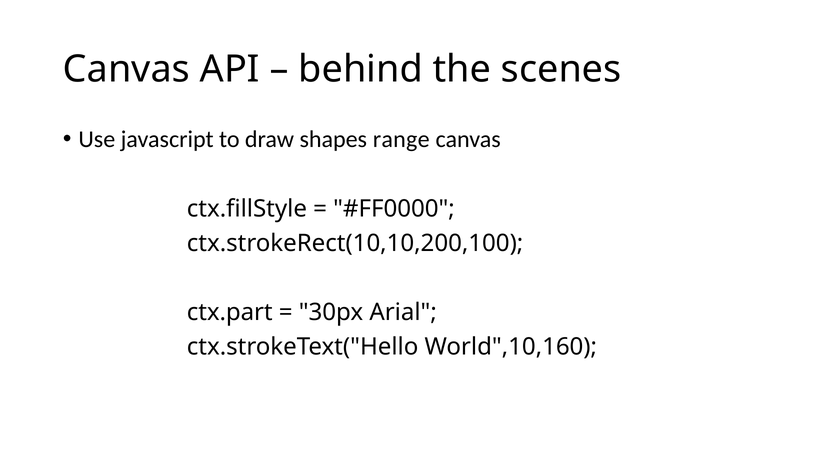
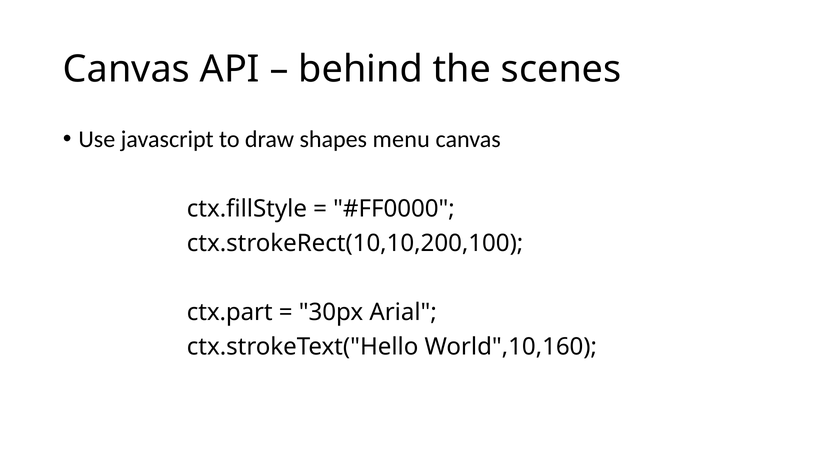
range: range -> menu (401, 140)
